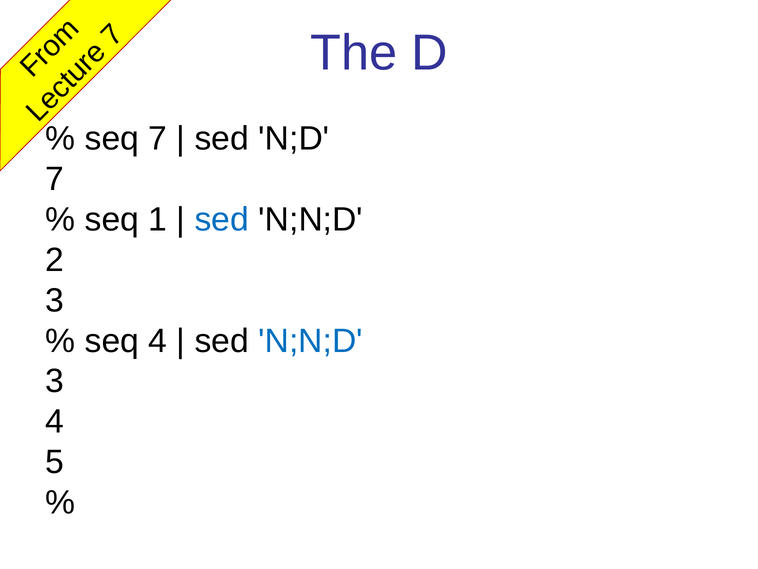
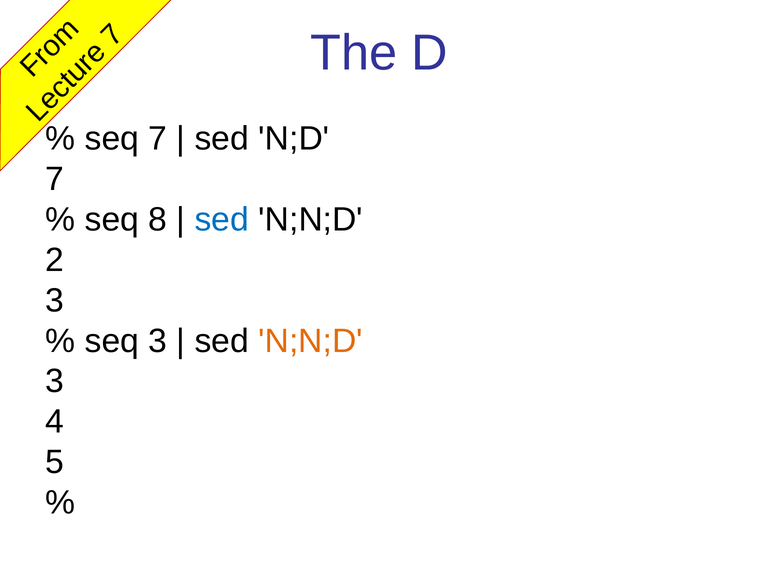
1: 1 -> 8 (158, 219)
seq 4: 4 -> 3 (158, 341)
N;N;D colour: blue -> orange (311, 341)
